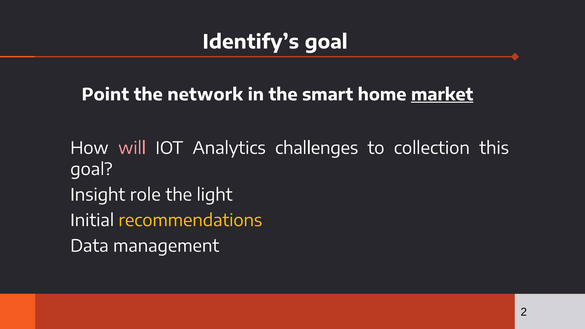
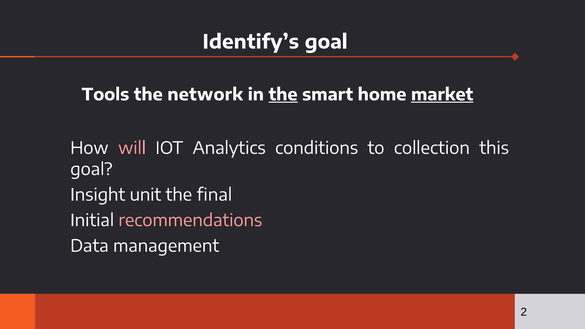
Point: Point -> Tools (105, 95)
the underline: none -> present (283, 95)
challenges: challenges -> conditions (317, 148)
role: role -> unit (145, 195)
light: light -> final (214, 195)
recommendations colour: yellow -> pink (190, 221)
